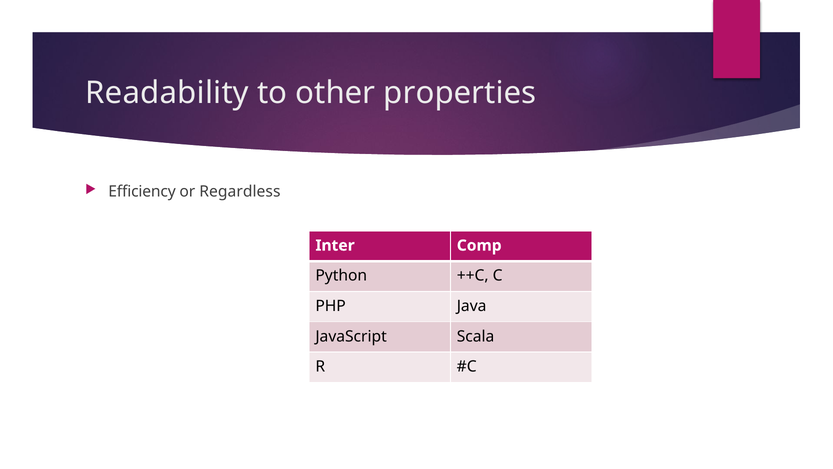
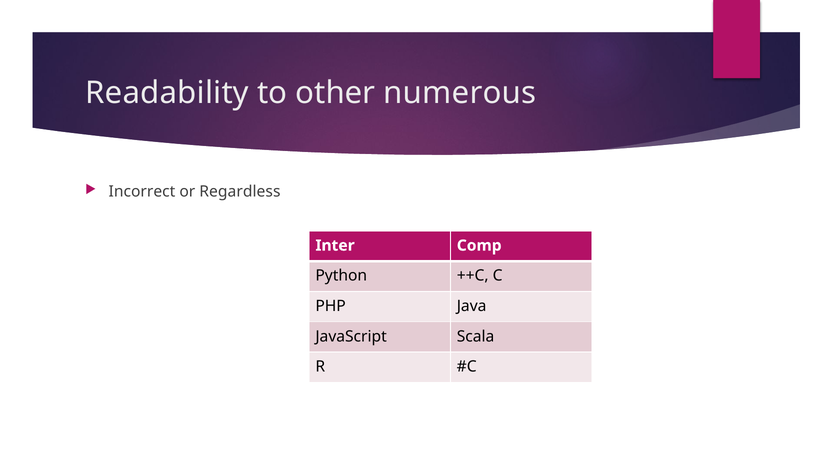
properties: properties -> numerous (460, 93)
Efficiency: Efficiency -> Incorrect (142, 191)
